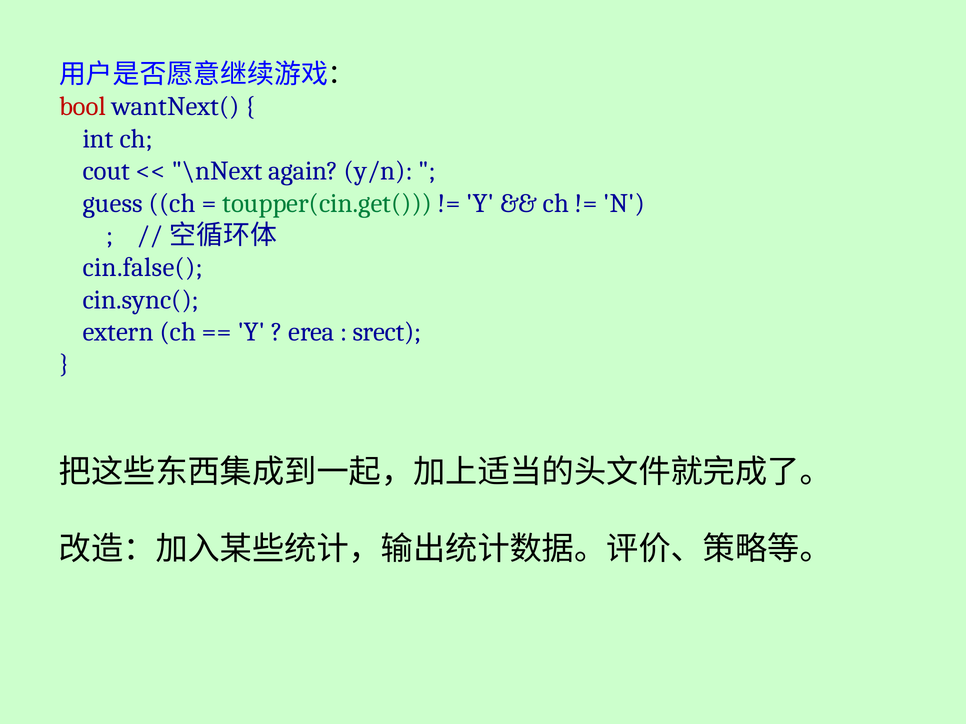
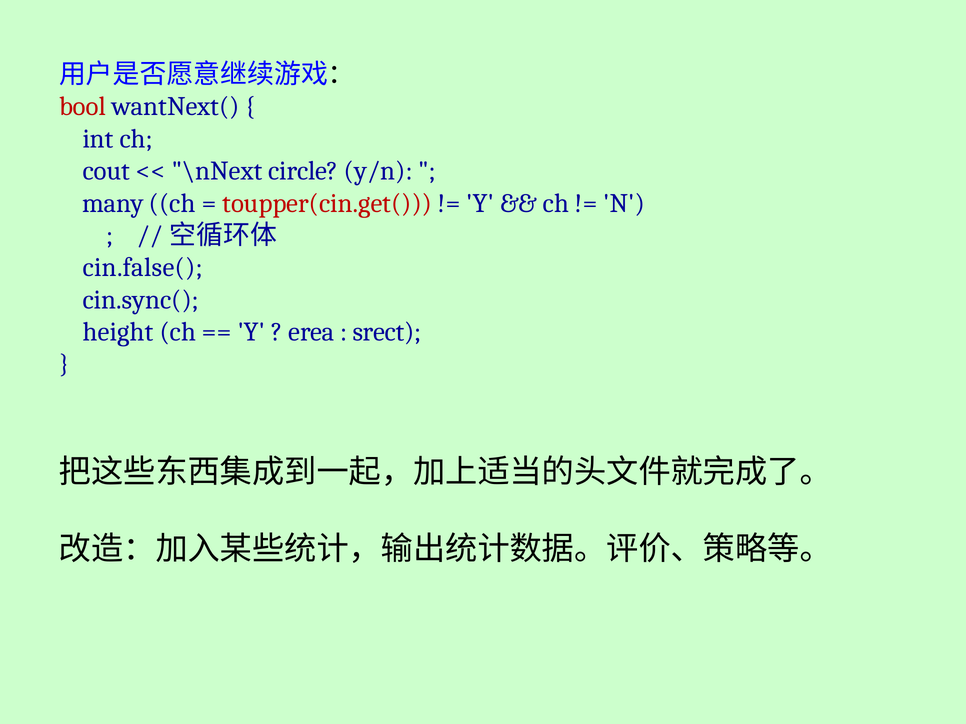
again: again -> circle (303, 171)
guess: guess -> many (113, 203)
toupper(cin.get( colour: green -> red (327, 203)
extern: extern -> height (118, 332)
